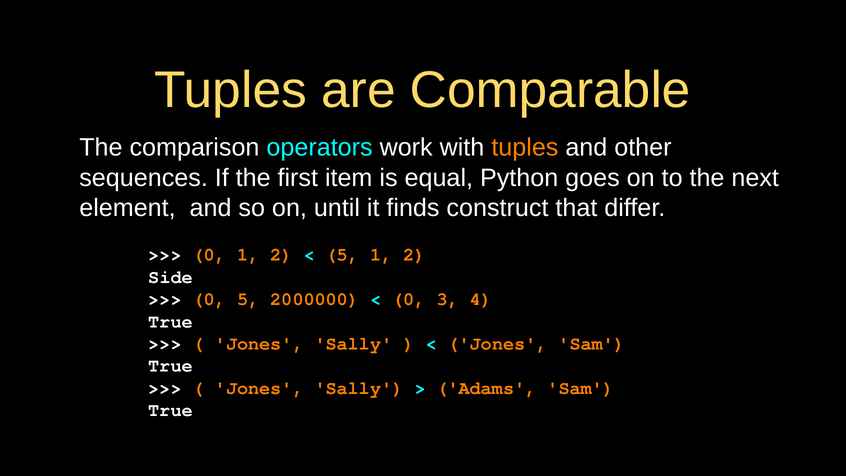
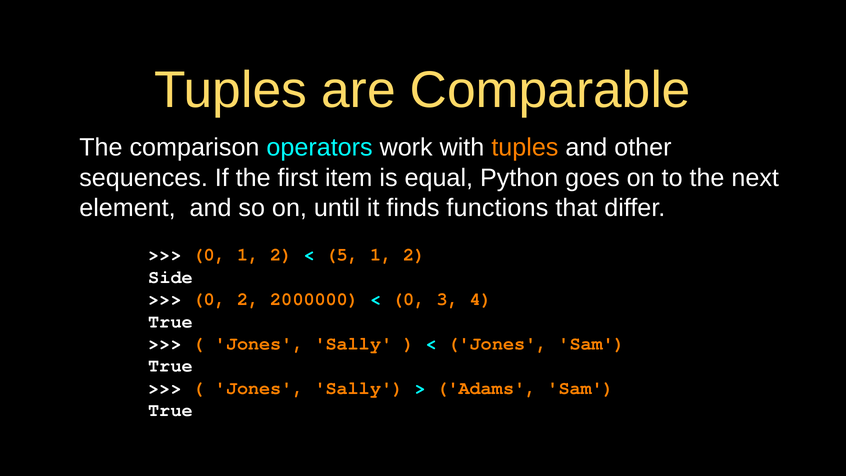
construct: construct -> functions (497, 208)
0 5: 5 -> 2 (248, 299)
